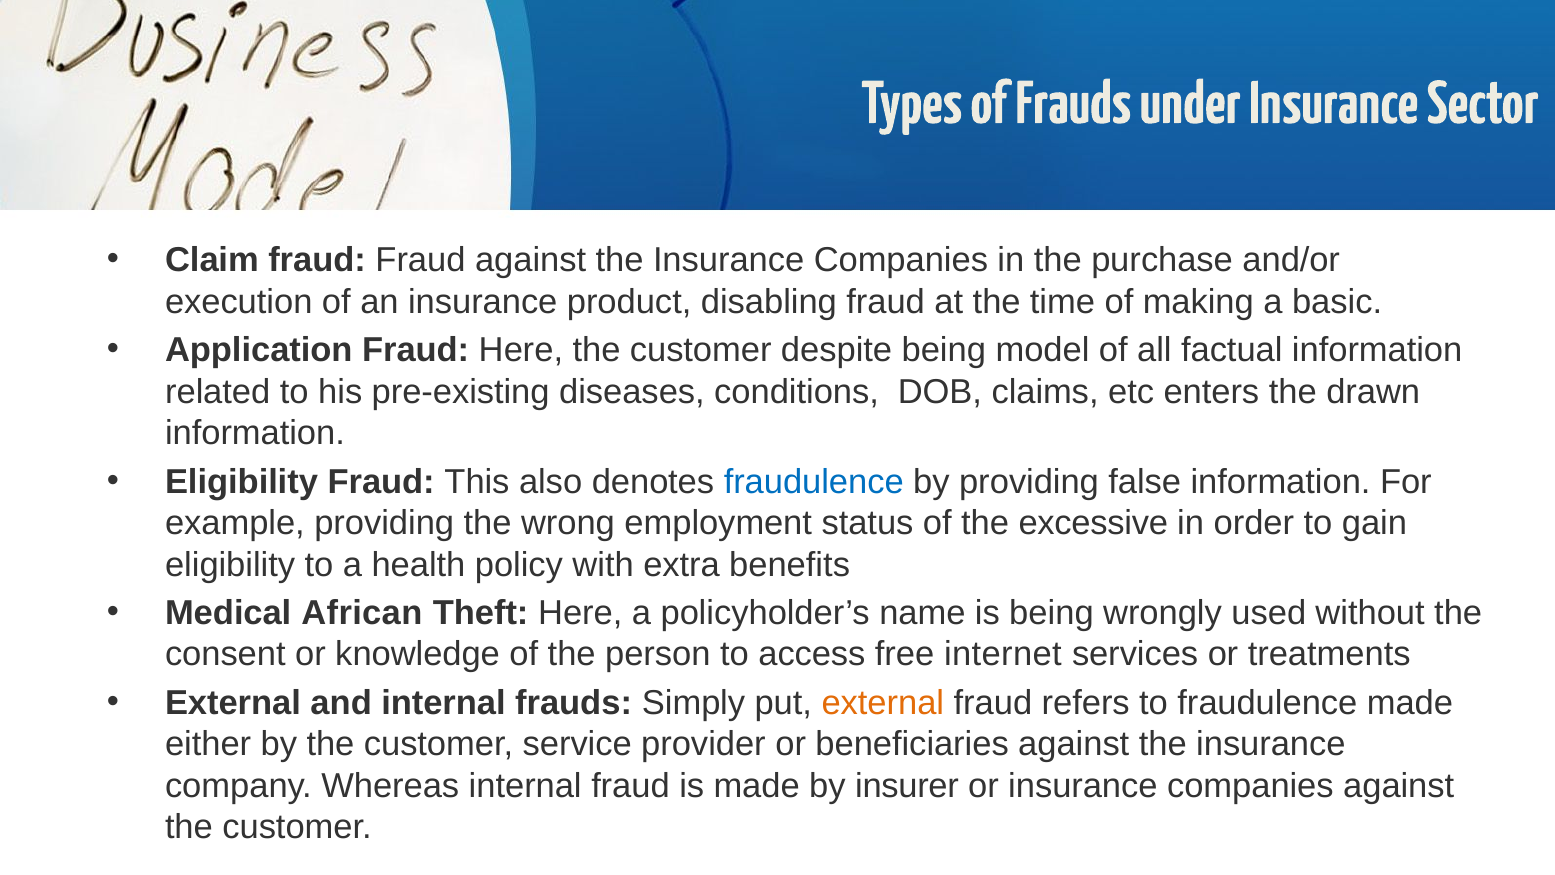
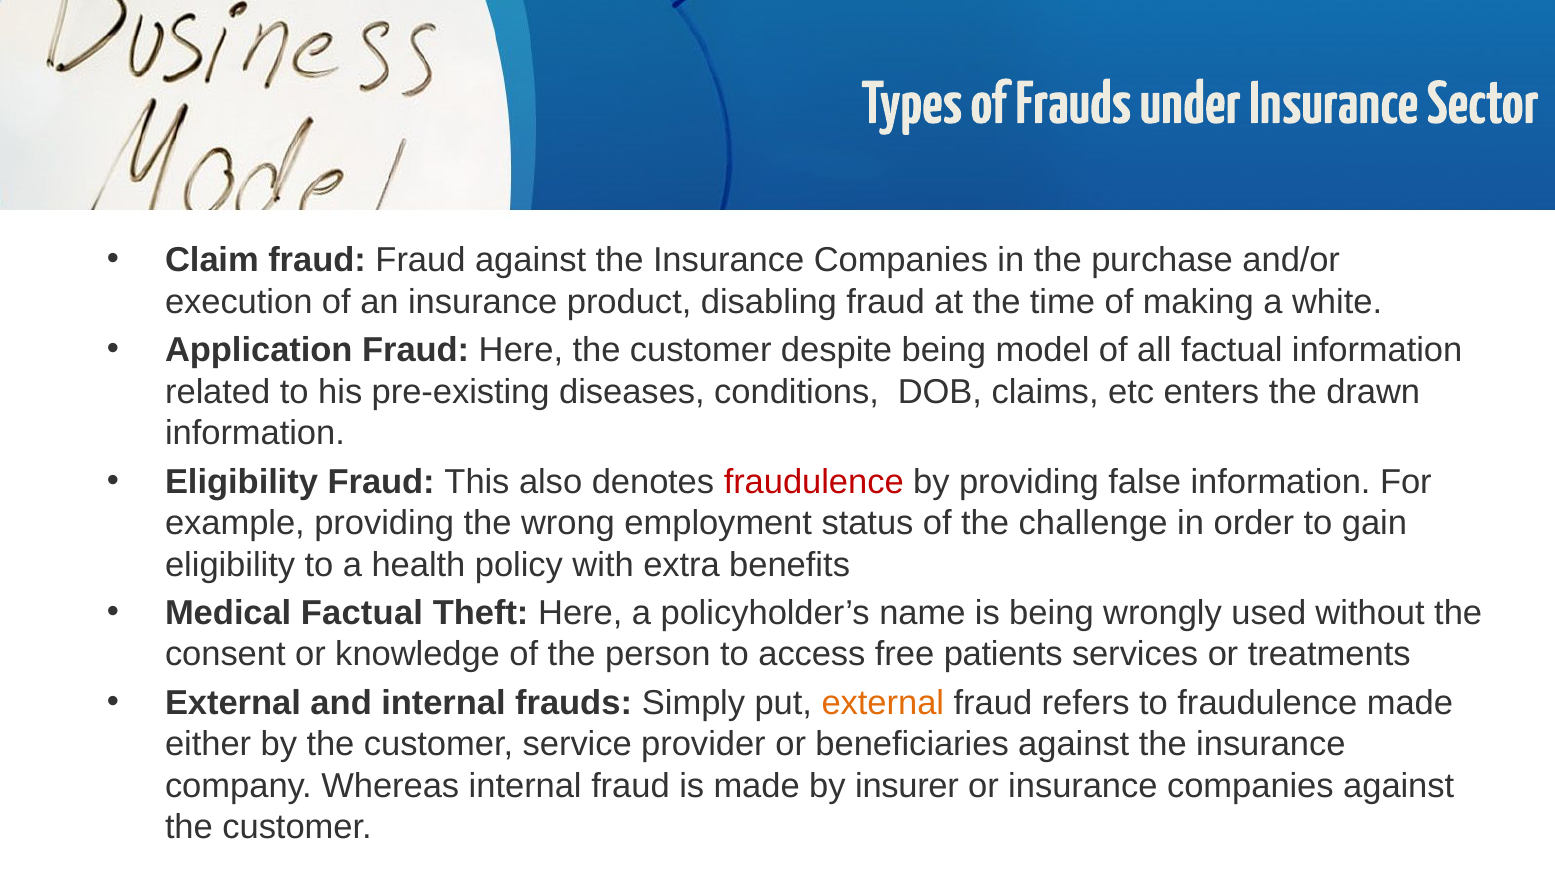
basic: basic -> white (1337, 302)
fraudulence colour: blue -> red (814, 482)
excessive: excessive -> challenge (1093, 523)
Medical African: African -> Factual (362, 613)
internet: internet -> patients (1003, 654)
